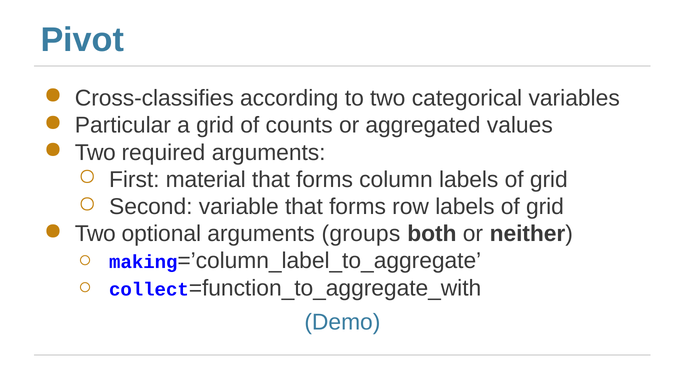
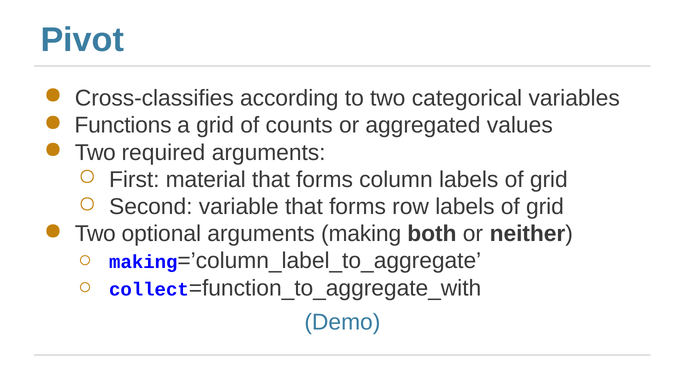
Particular: Particular -> Functions (123, 126)
arguments groups: groups -> making (361, 234)
